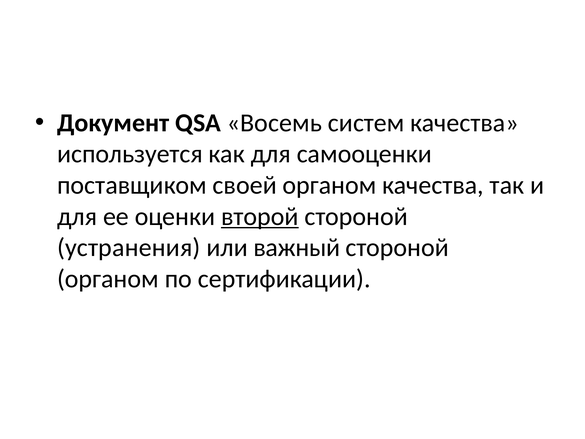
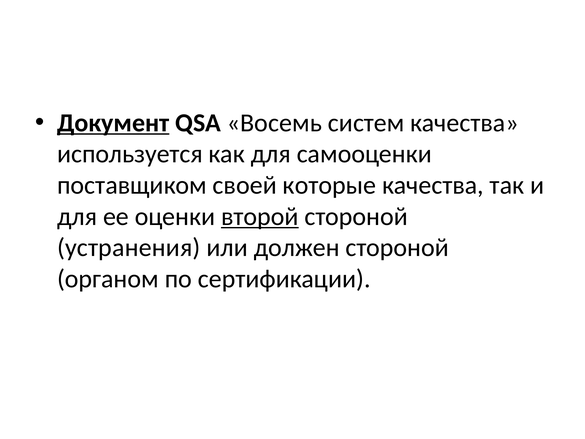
Документ underline: none -> present (113, 123)
своей органом: органом -> которые (329, 185)
важный: важный -> должен (297, 248)
